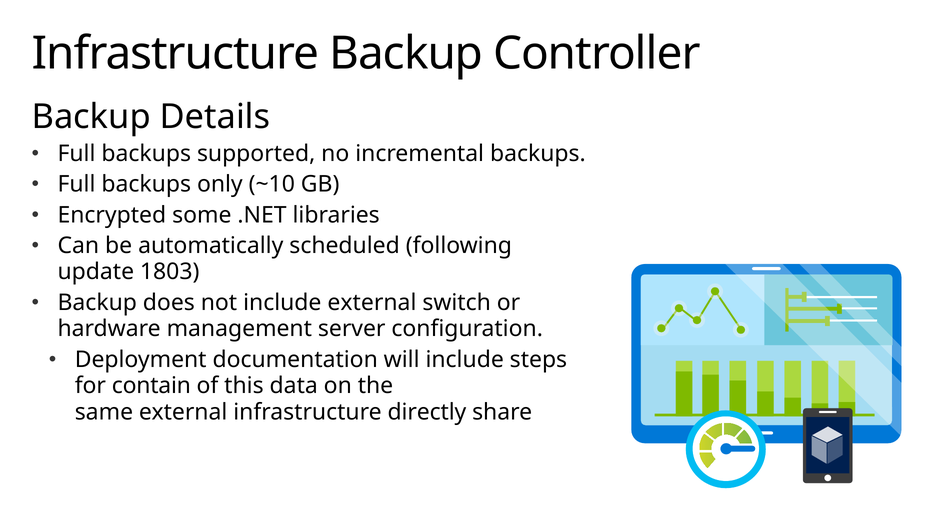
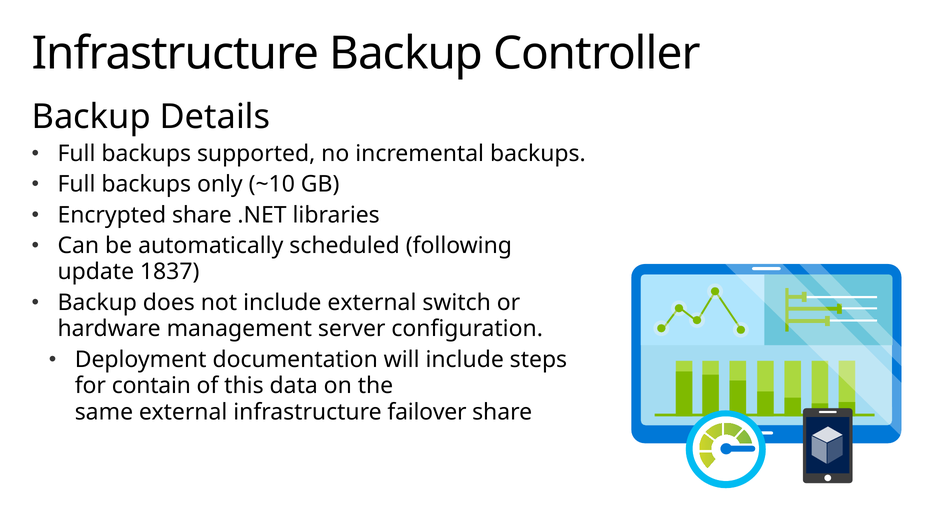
Encrypted some: some -> share (202, 215)
1803: 1803 -> 1837 (170, 272)
directly: directly -> failover (427, 412)
